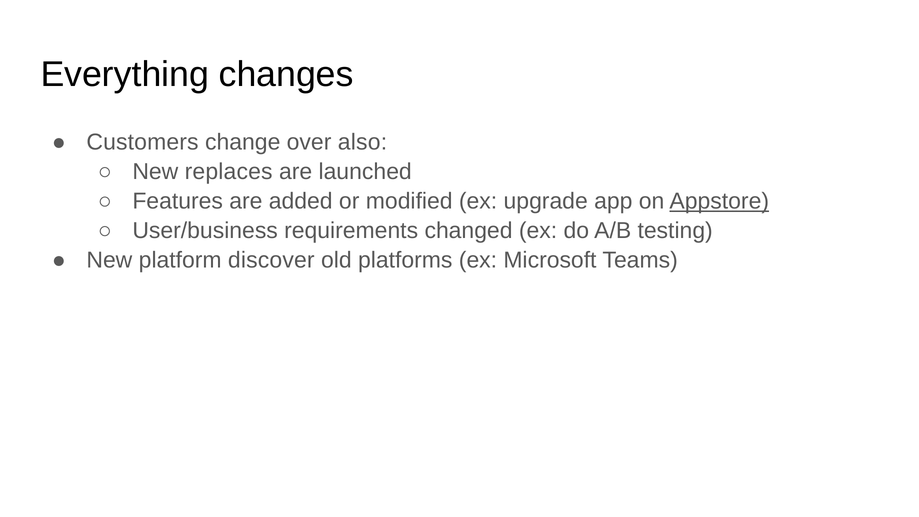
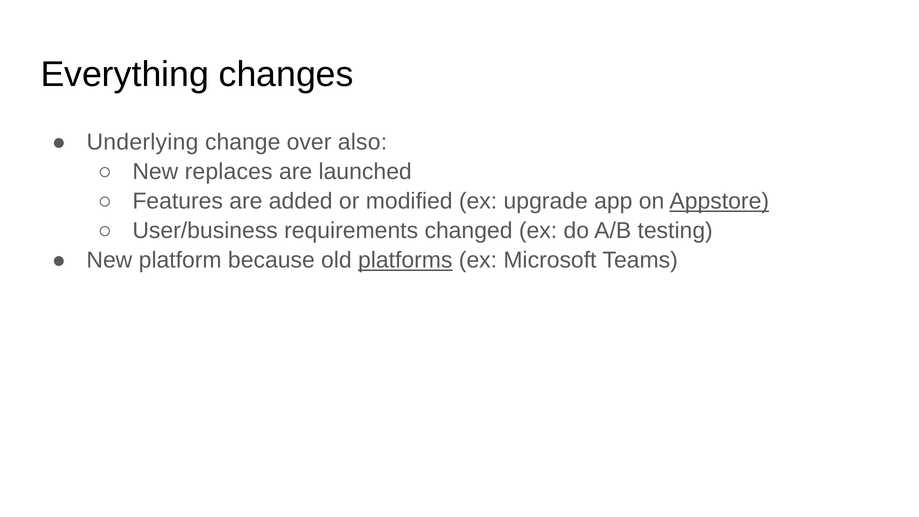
Customers: Customers -> Underlying (142, 142)
discover: discover -> because (271, 260)
platforms underline: none -> present (405, 260)
